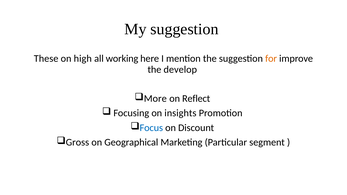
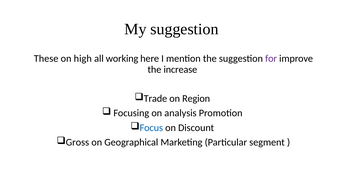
for colour: orange -> purple (271, 59)
develop: develop -> increase (180, 70)
More: More -> Trade (155, 99)
Reflect: Reflect -> Region (196, 99)
insights: insights -> analysis (180, 113)
